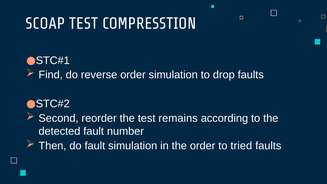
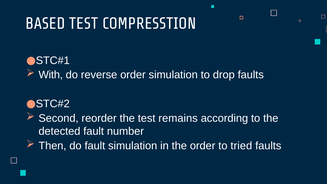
SCOAP: SCOAP -> BASED (45, 23)
Find: Find -> With (51, 75)
